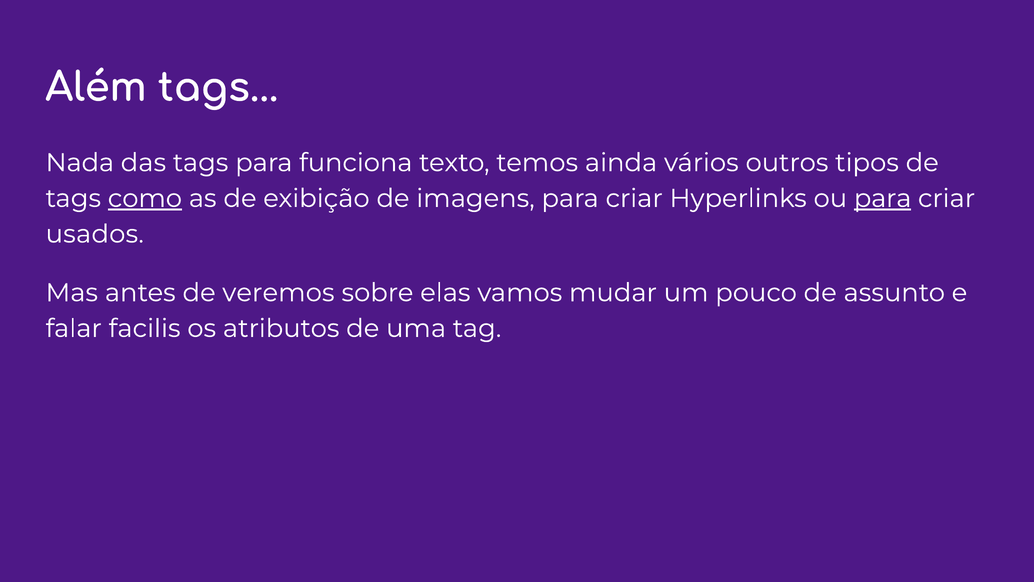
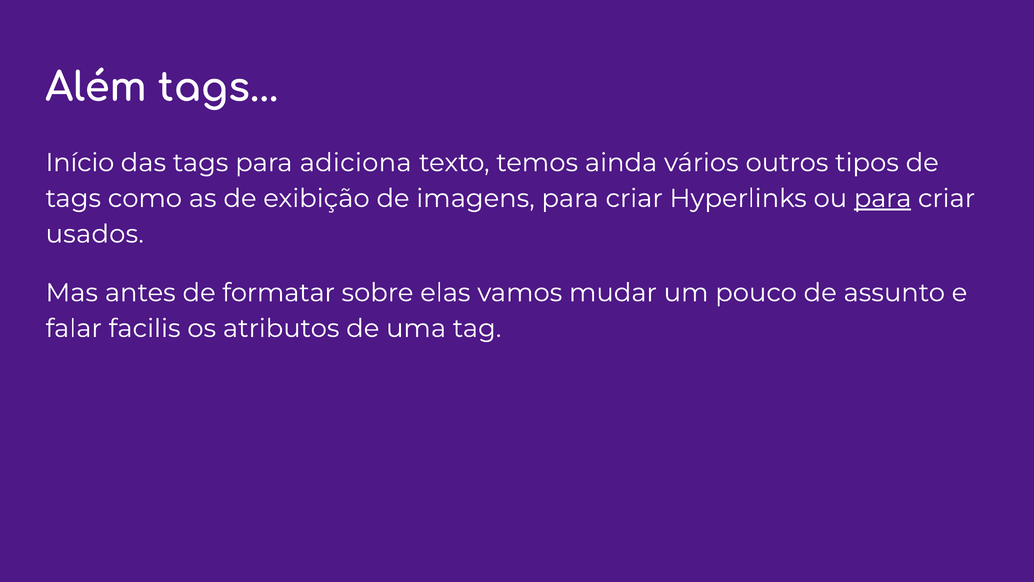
Nada: Nada -> Início (80, 163)
funciona: funciona -> adiciona (356, 163)
como underline: present -> none (145, 198)
veremos: veremos -> formatar (279, 293)
